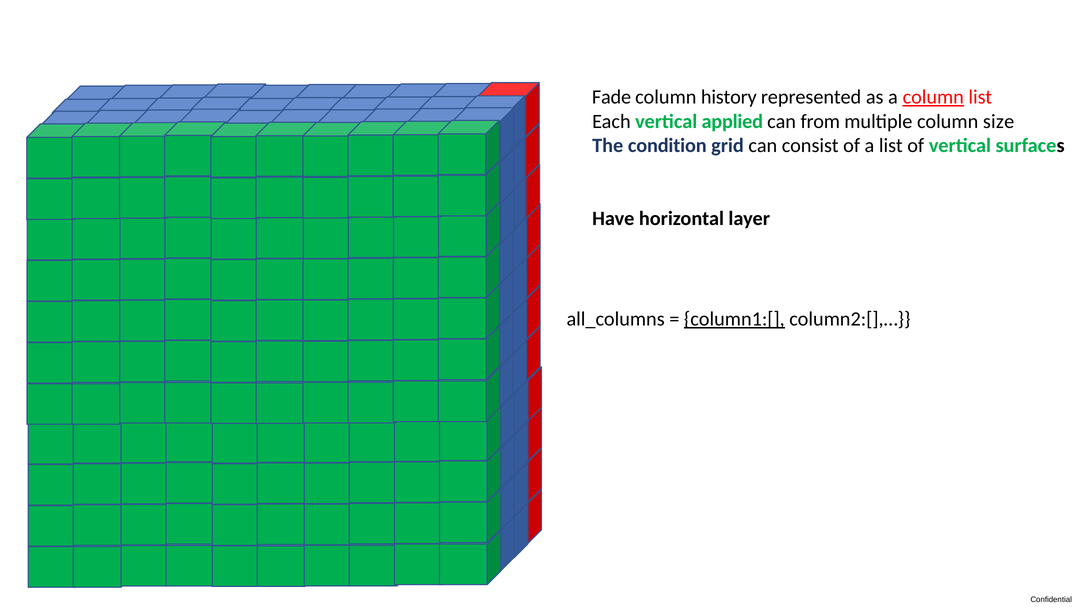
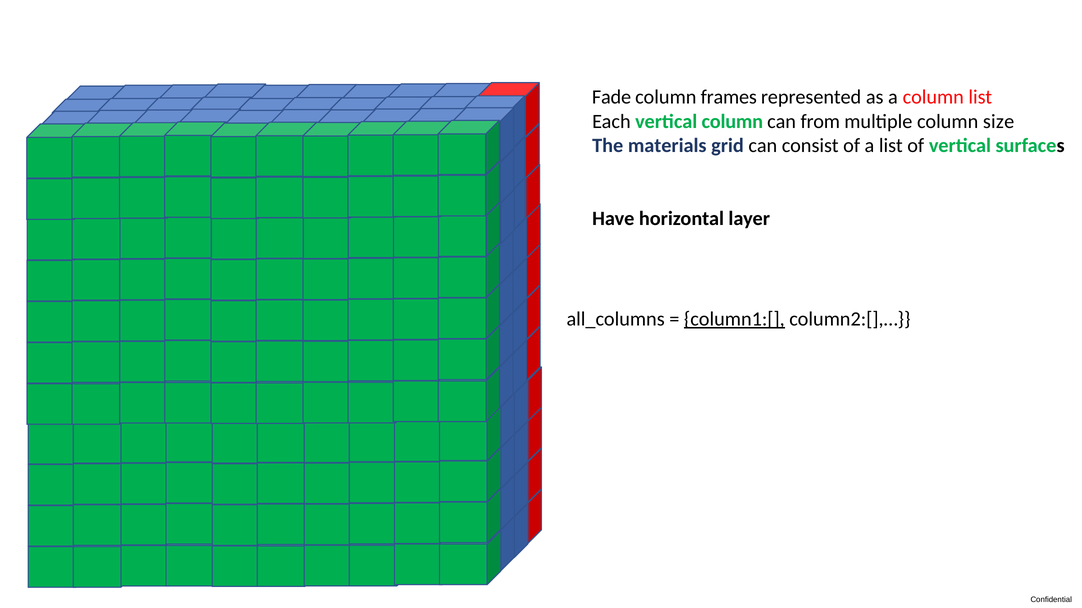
history: history -> frames (729, 97)
column underline: present -> none (933, 97)
vertical applied: applied -> column (732, 121)
condition: condition -> materials (667, 146)
